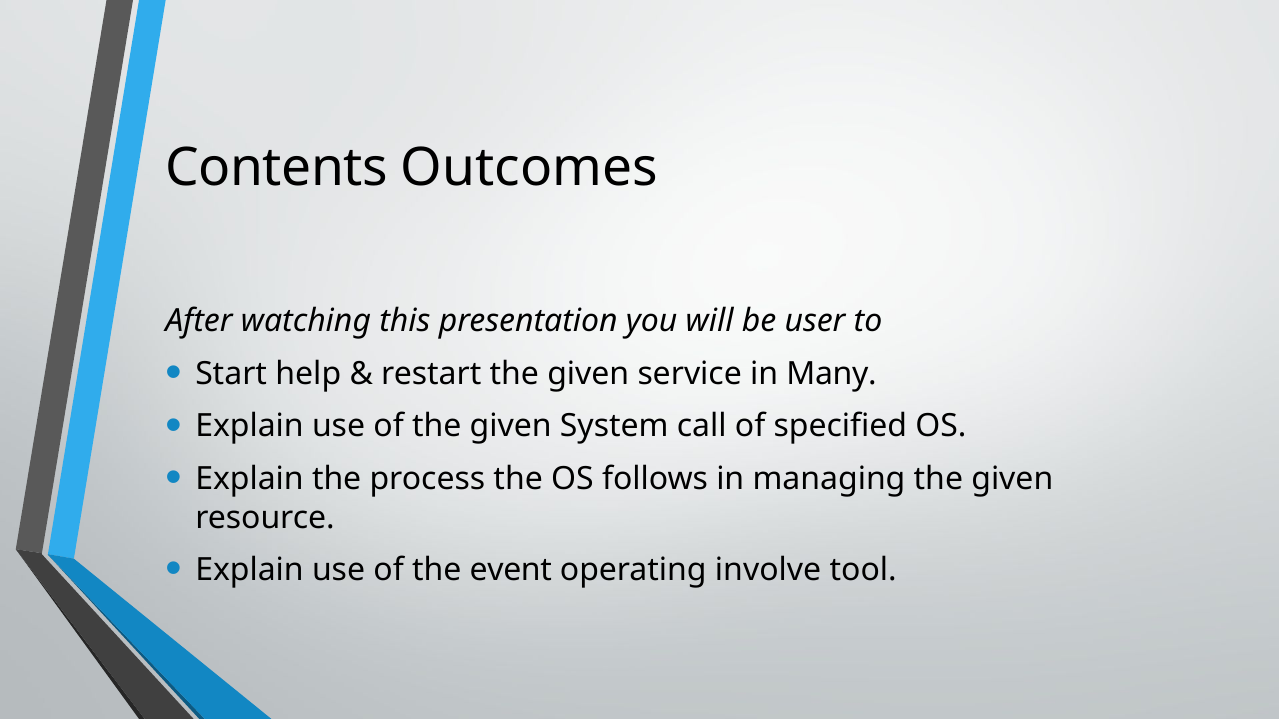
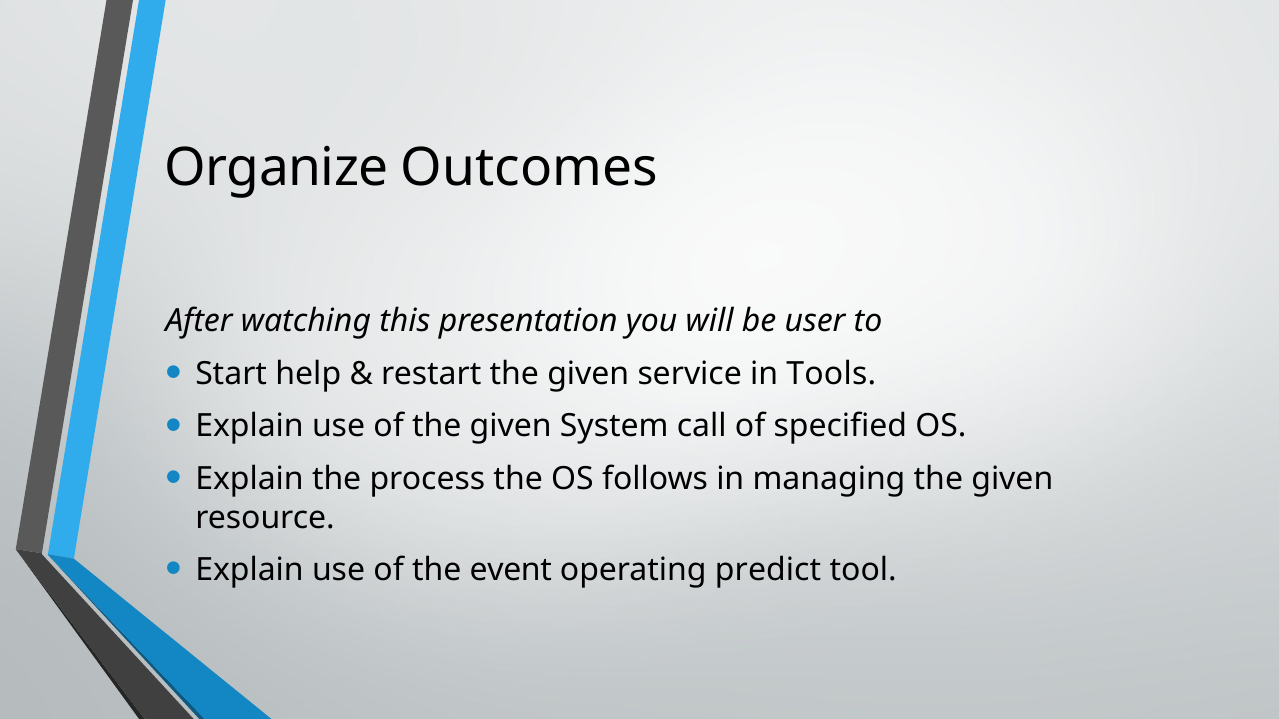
Contents: Contents -> Organize (277, 168)
Many: Many -> Tools (831, 374)
involve: involve -> predict (768, 571)
